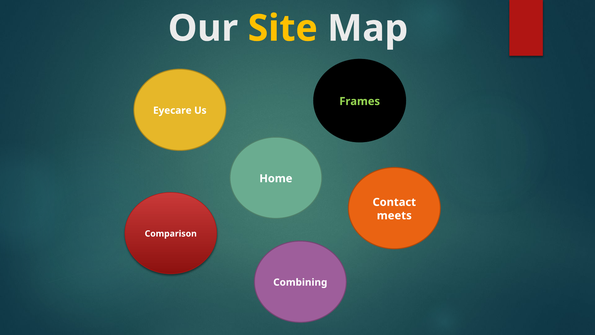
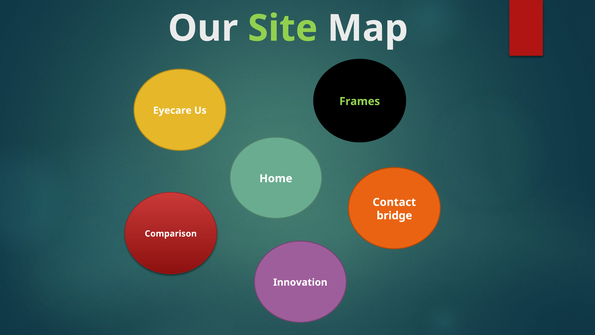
Site colour: yellow -> light green (283, 28)
meets: meets -> bridge (394, 215)
Combining: Combining -> Innovation (300, 282)
